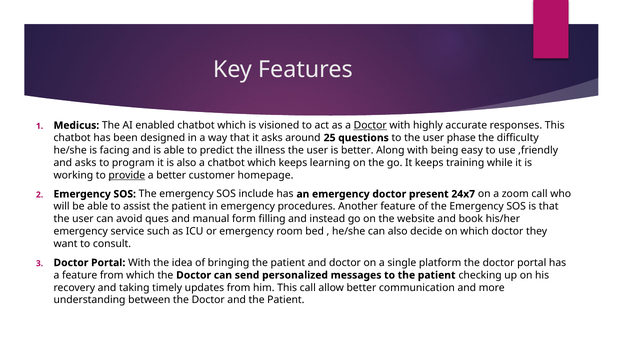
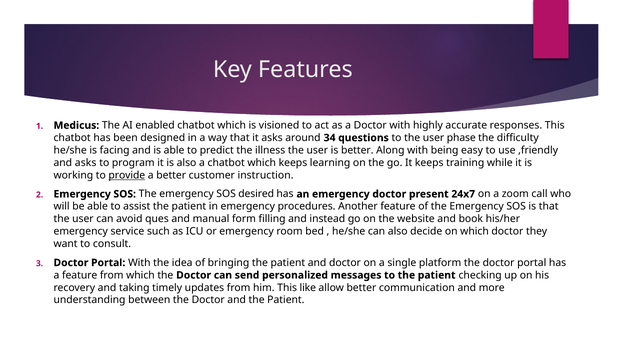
Doctor underline: present -> none (370, 126)
25: 25 -> 34 (330, 138)
homepage: homepage -> instruction (266, 175)
include: include -> desired (256, 194)
This call: call -> like (308, 288)
